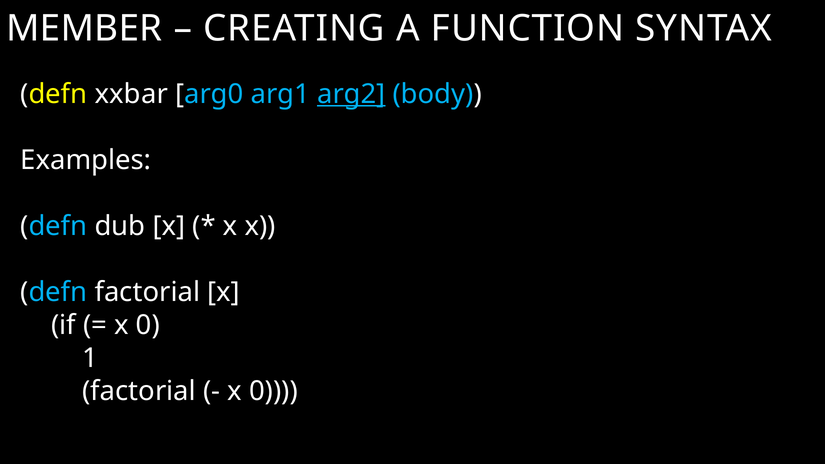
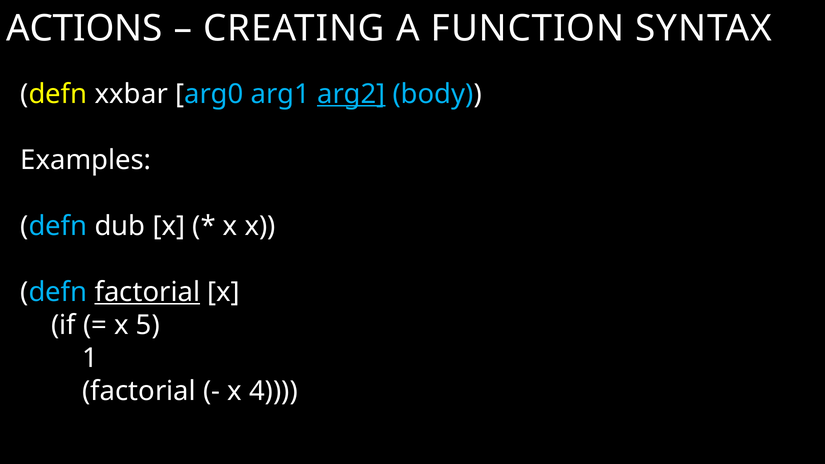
MEMBER: MEMBER -> ACTIONS (84, 29)
factorial underline: none -> present (147, 292)
0: 0 -> 5 (148, 325)
0: 0 -> 4 (274, 391)
